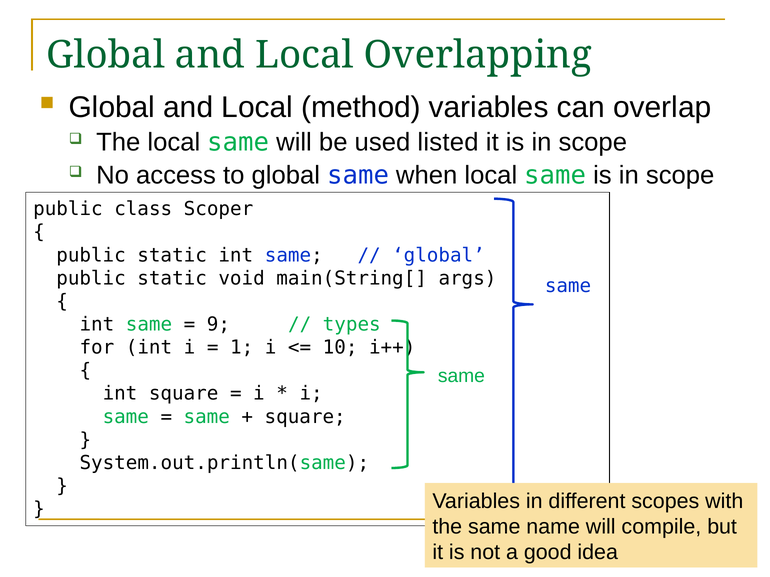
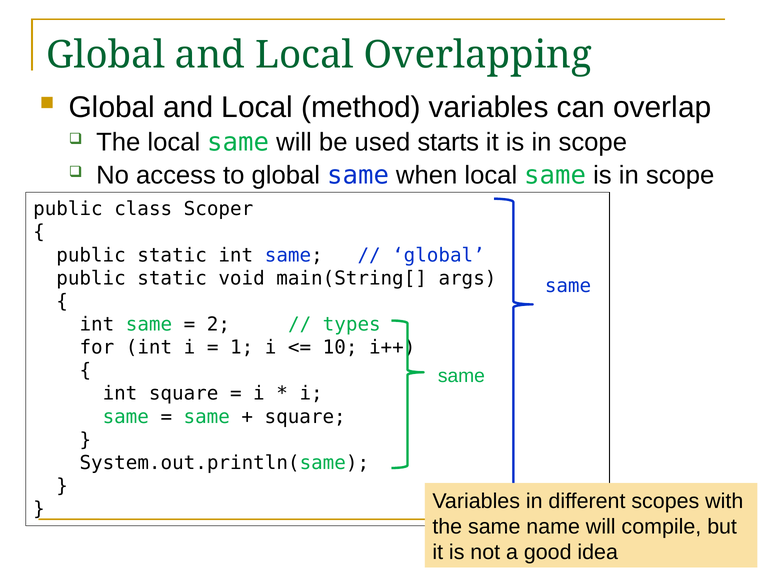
listed: listed -> starts (448, 143)
9: 9 -> 2 (218, 325)
